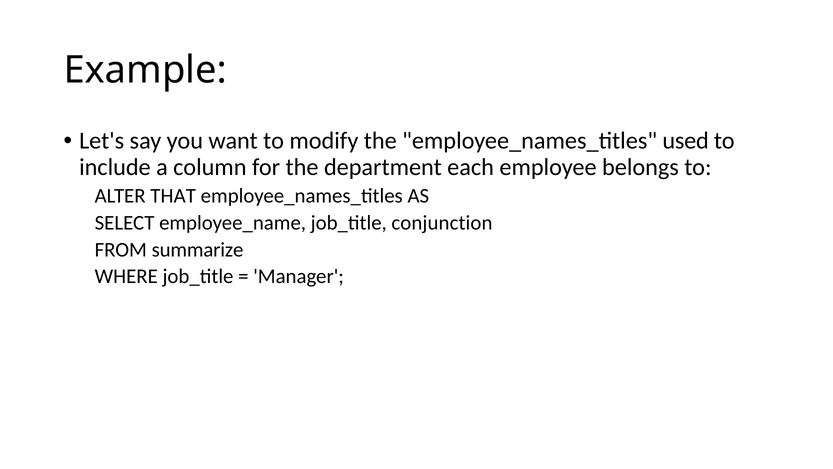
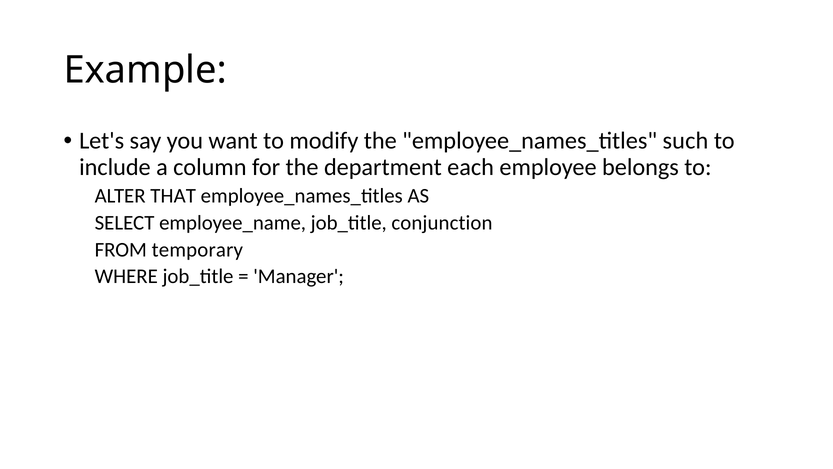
used: used -> such (685, 141)
summarize: summarize -> temporary (197, 249)
